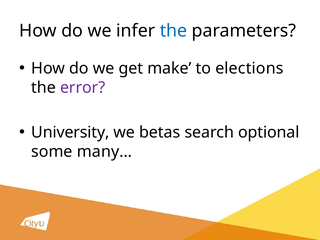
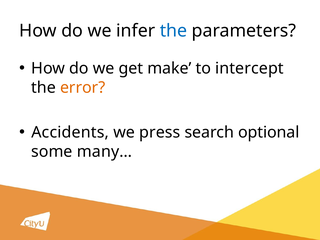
elections: elections -> intercept (249, 68)
error colour: purple -> orange (83, 88)
University: University -> Accidents (70, 132)
betas: betas -> press (160, 132)
